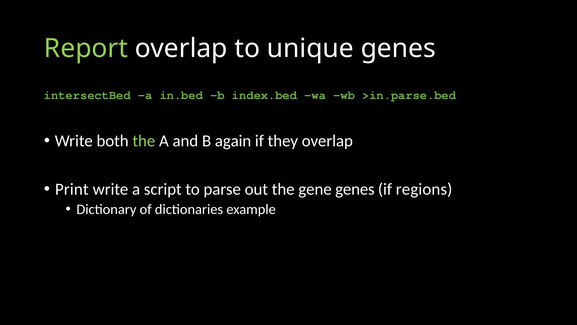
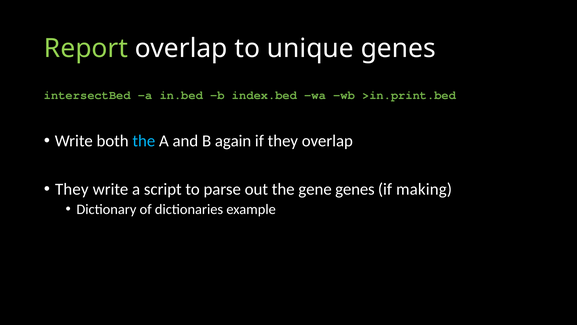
>in.parse.bed: >in.parse.bed -> >in.print.bed (409, 95)
the colour: light green -> light blue (144, 141)
Print: Print -> They (72, 189)
regions: regions -> making (424, 189)
